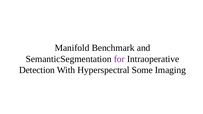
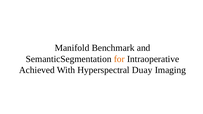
for colour: purple -> orange (119, 59)
Detection: Detection -> Achieved (37, 70)
Some: Some -> Duay (142, 70)
